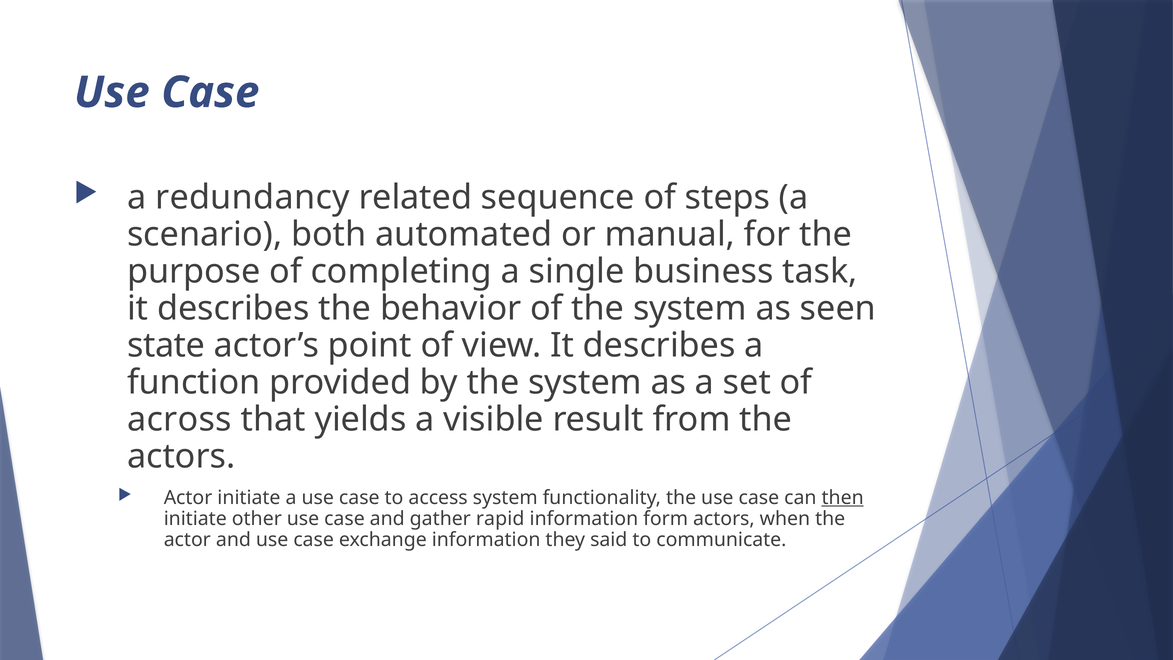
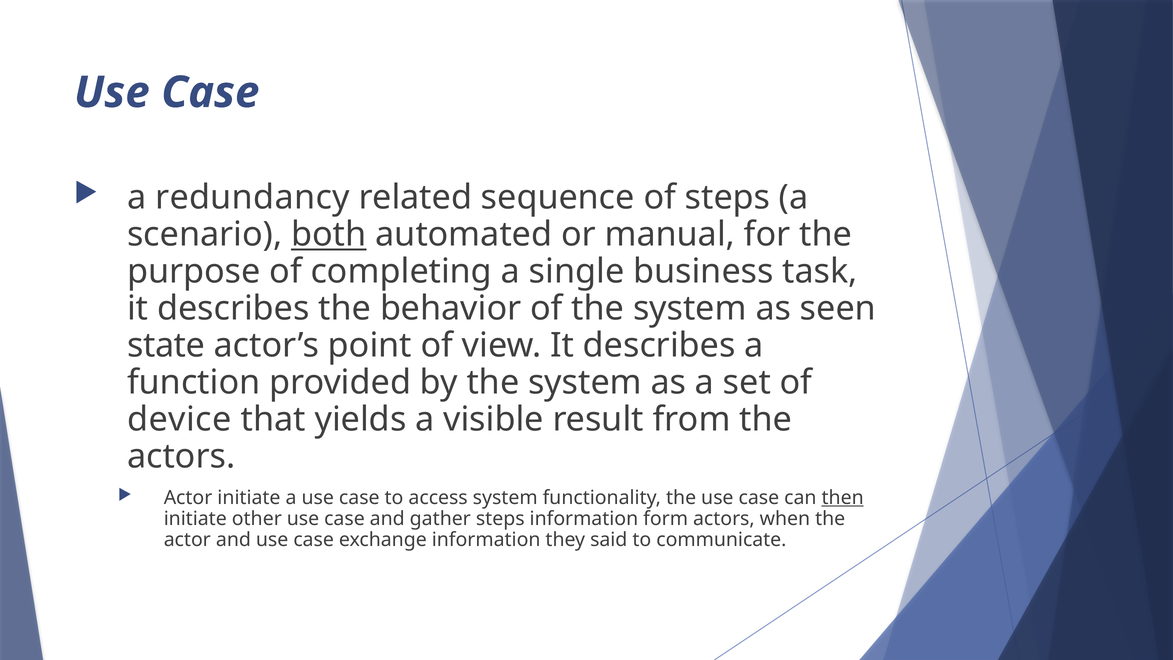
both underline: none -> present (329, 235)
across: across -> device (179, 419)
gather rapid: rapid -> steps (500, 519)
